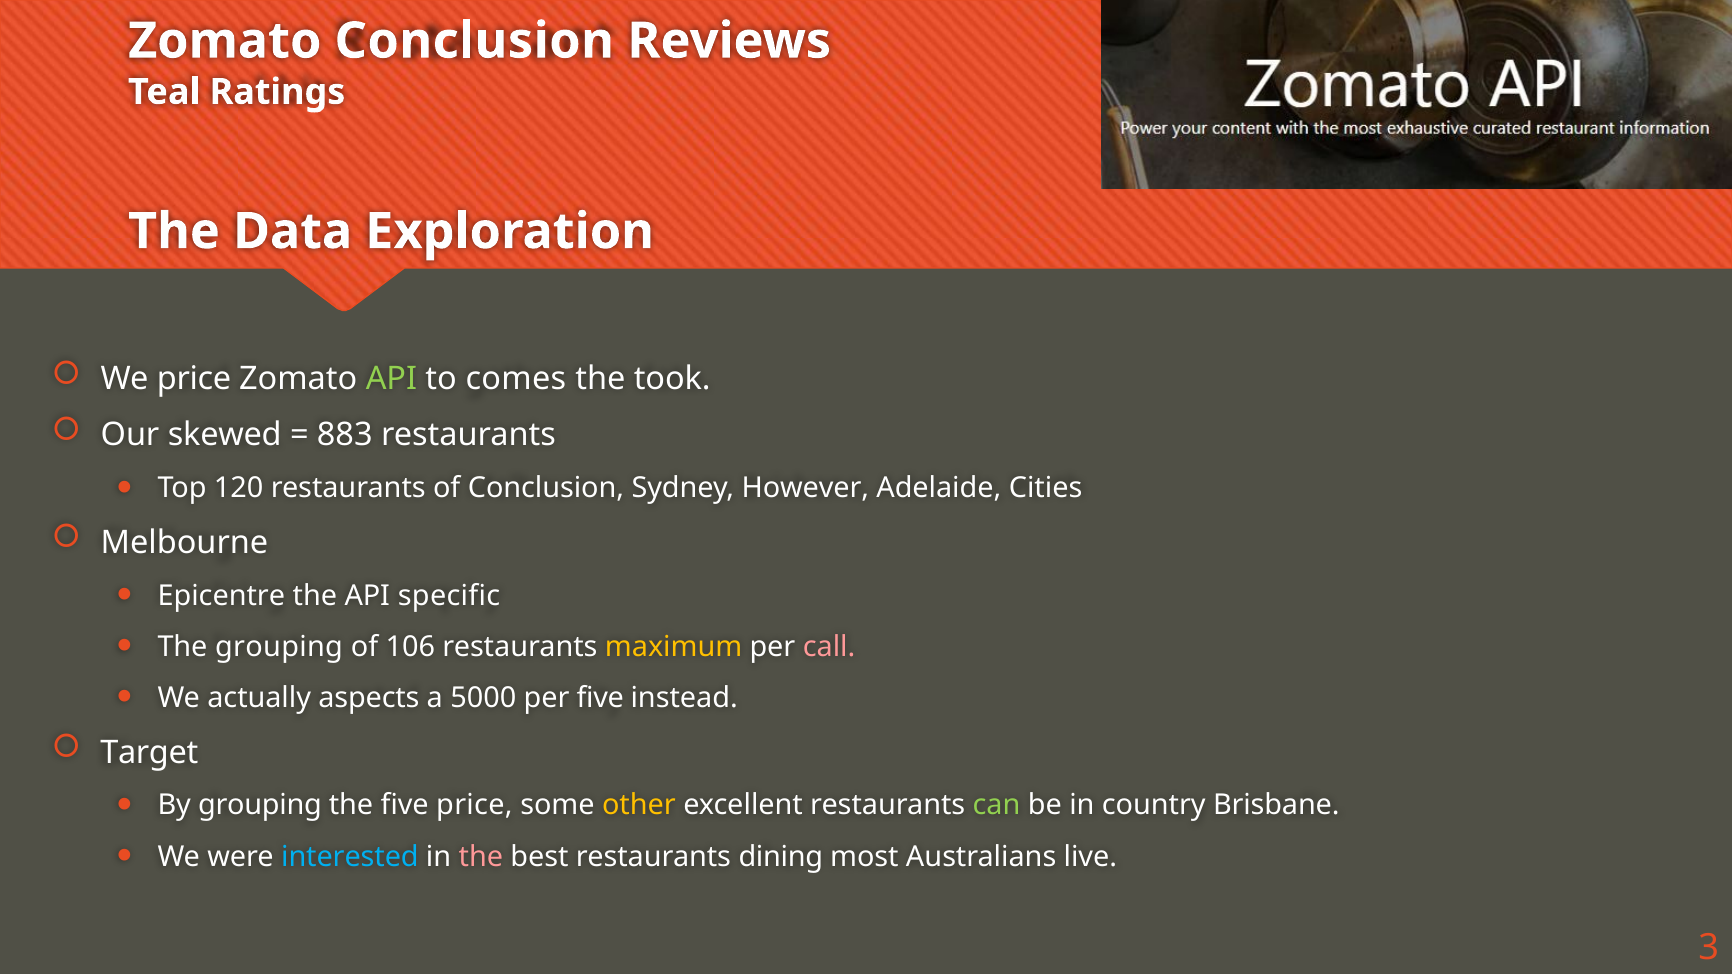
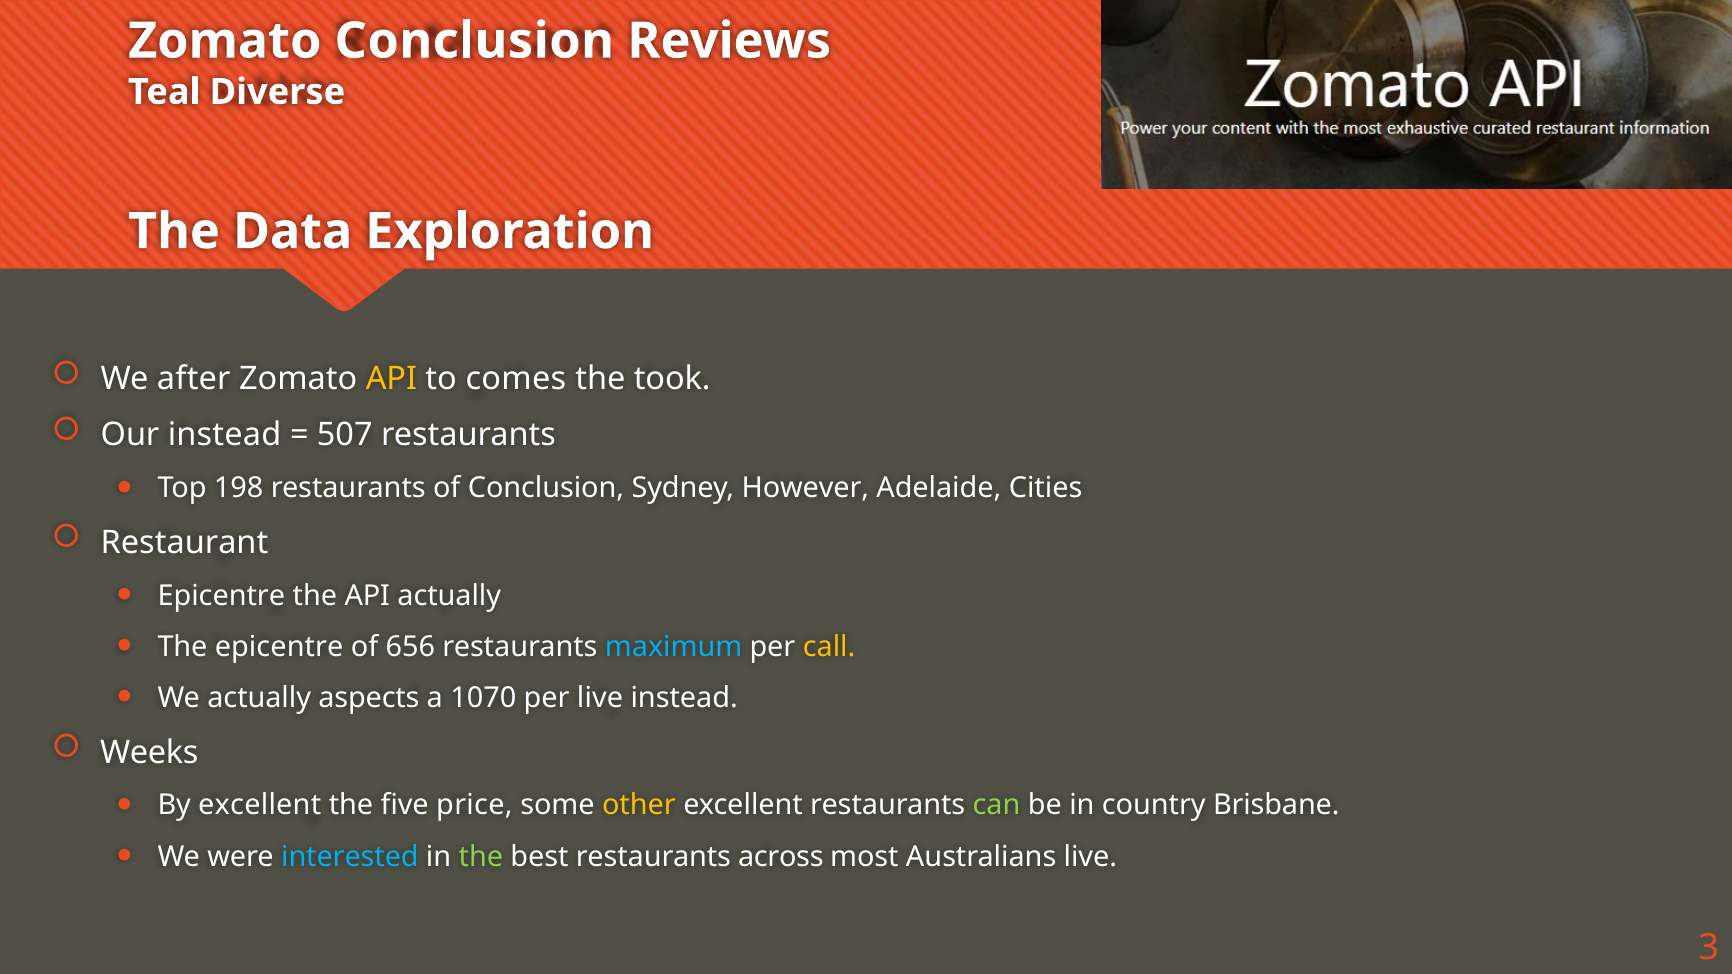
Ratings: Ratings -> Diverse (277, 92)
We price: price -> after (194, 379)
API colour: light green -> yellow (391, 379)
Our skewed: skewed -> instead (225, 435)
883: 883 -> 507 (345, 435)
120: 120 -> 198 (239, 488)
Melbourne: Melbourne -> Restaurant (184, 543)
API specific: specific -> actually (449, 596)
The grouping: grouping -> epicentre (279, 647)
106: 106 -> 656 (410, 647)
maximum colour: yellow -> light blue (674, 647)
call colour: pink -> yellow (829, 647)
5000: 5000 -> 1070 (483, 698)
per five: five -> live (600, 698)
Target: Target -> Weeks (149, 753)
By grouping: grouping -> excellent (260, 806)
the colour: pink -> light green (481, 857)
dining: dining -> across (781, 857)
